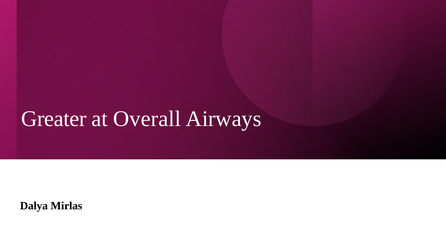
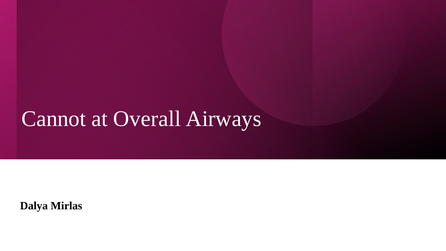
Greater: Greater -> Cannot (54, 119)
